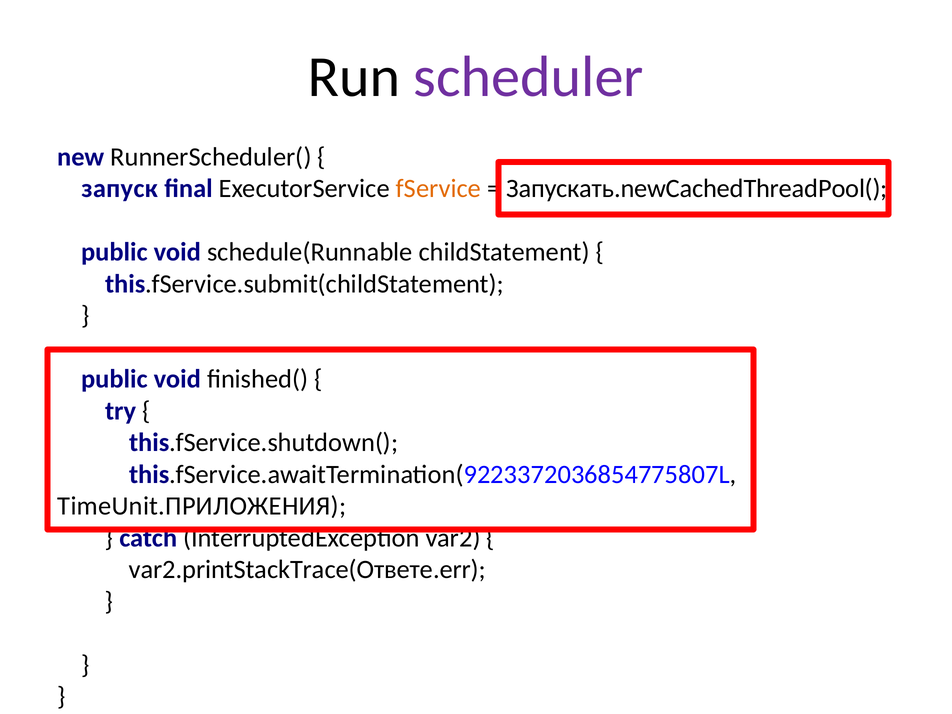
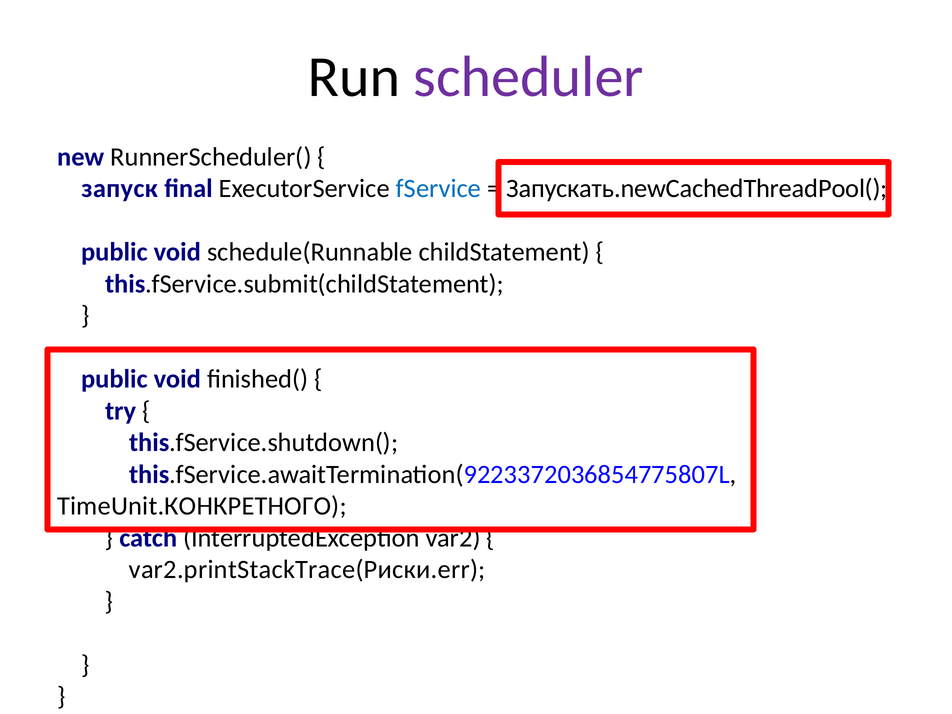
fService colour: orange -> blue (438, 189)
TimeUnit.ПРИЛОЖЕНИЯ: TimeUnit.ПРИЛОЖЕНИЯ -> TimeUnit.КОНКРЕТНОГО (202, 506)
var2.printStackTrace(Ответе.err: var2.printStackTrace(Ответе.err -> var2.printStackTrace(Риски.err (307, 570)
